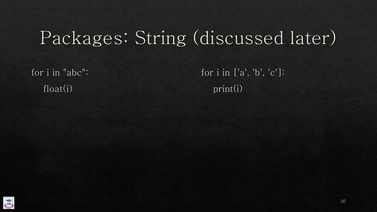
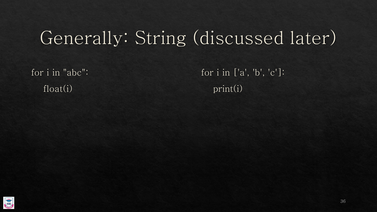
Packages: Packages -> Generally (84, 38)
